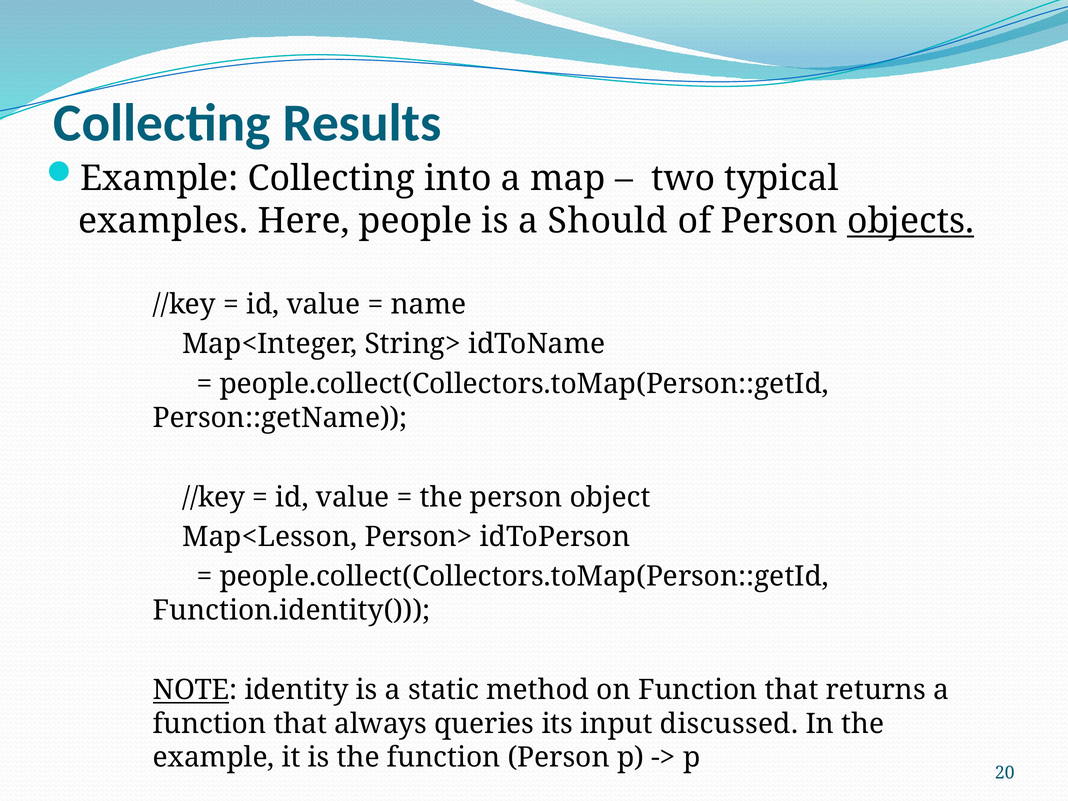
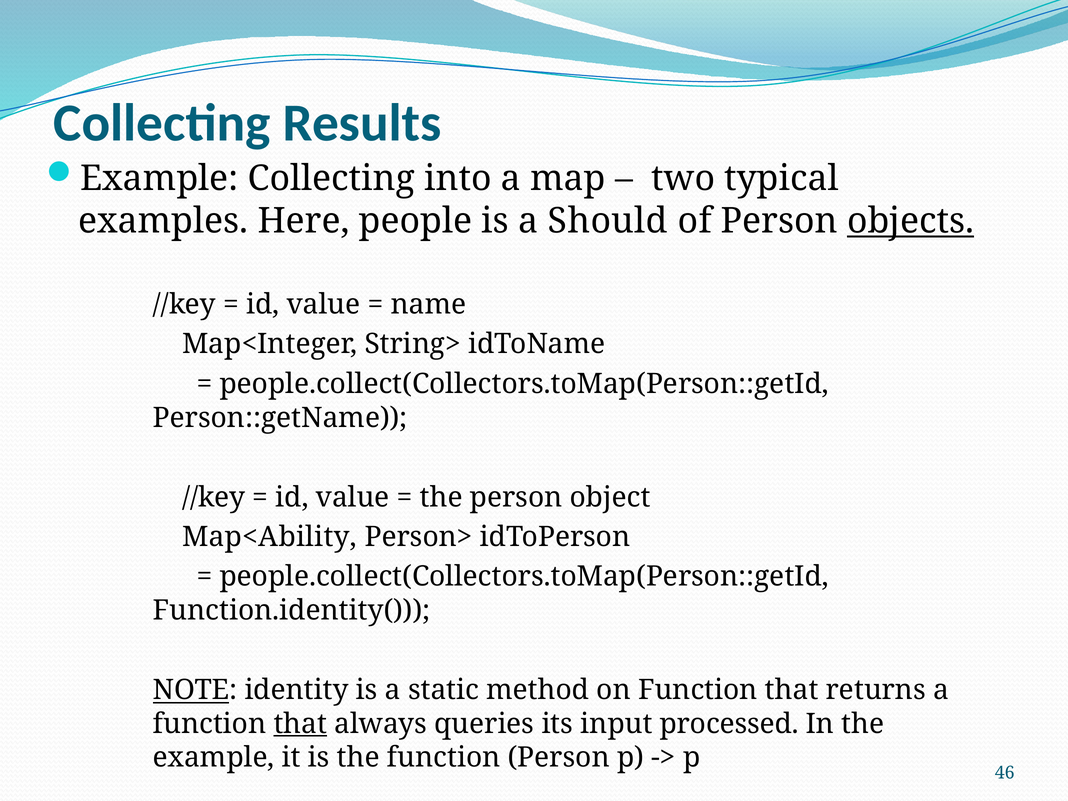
Map<Lesson: Map<Lesson -> Map<Ability (270, 537)
that underline: none -> present (300, 724)
discussed: discussed -> processed (729, 724)
20: 20 -> 46 (1005, 773)
